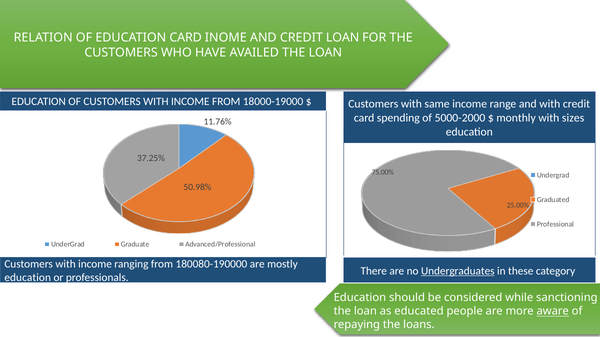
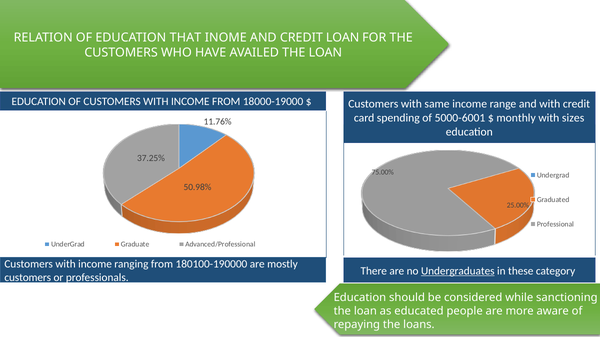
EDUCATION CARD: CARD -> THAT (185, 38)
5000-2000: 5000-2000 -> 5000-6001 (460, 118)
180080-190000: 180080-190000 -> 180100-190000 (211, 264)
education: education -> customers (28, 278)
aware underline: present -> none (553, 312)
